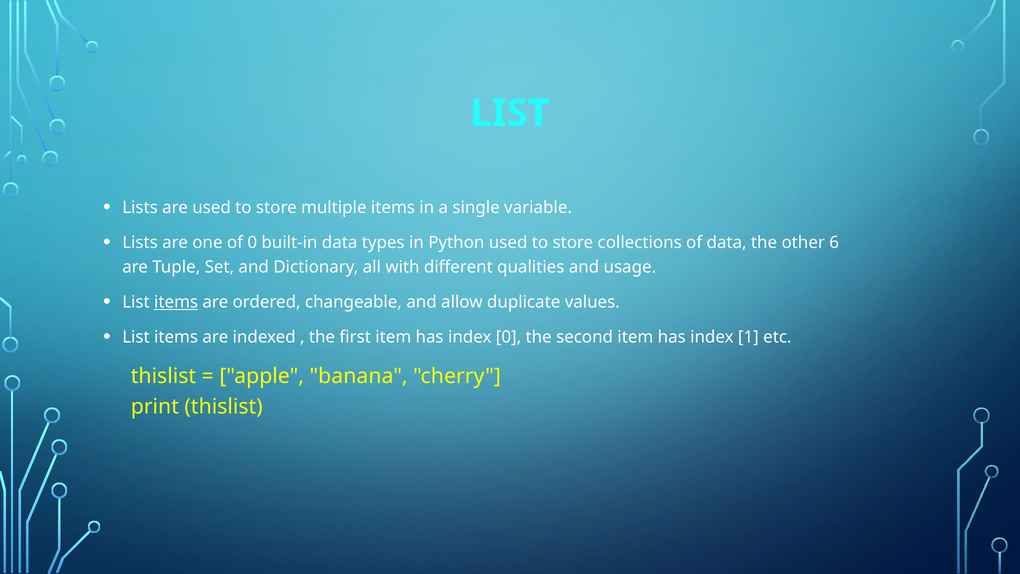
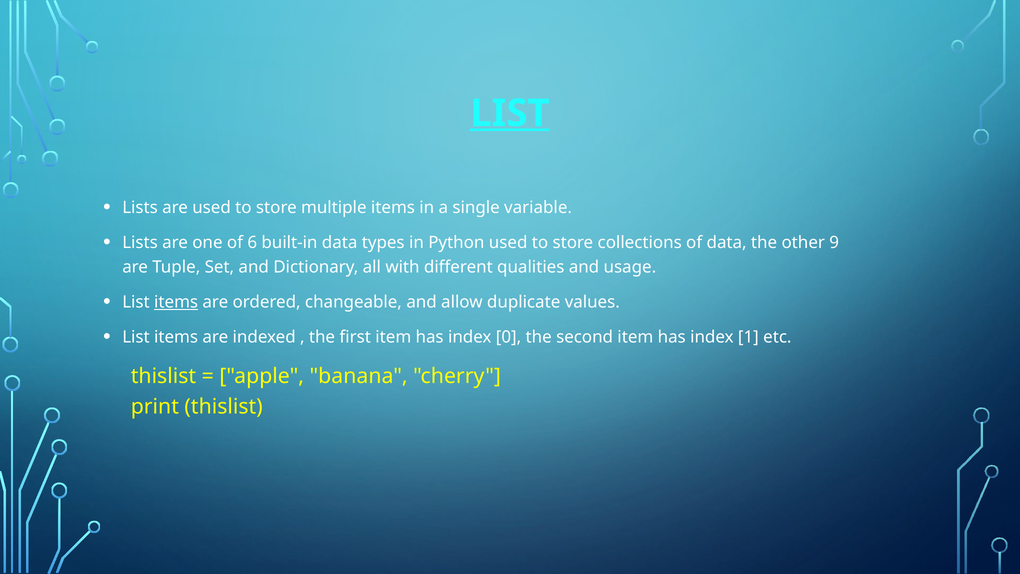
LIST underline: none -> present (510, 113)
of 0: 0 -> 6 (252, 243)
6: 6 -> 9 (834, 243)
